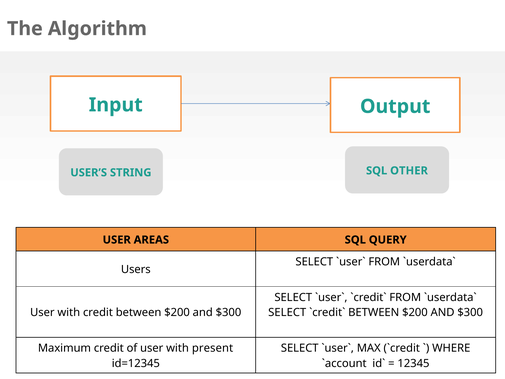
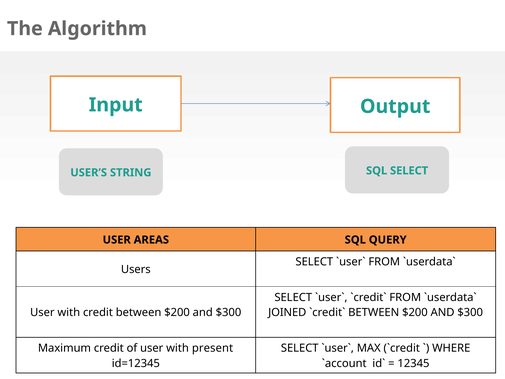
SQL OTHER: OTHER -> SELECT (409, 171)
SELECT: SELECT -> JOINED (287, 312)
